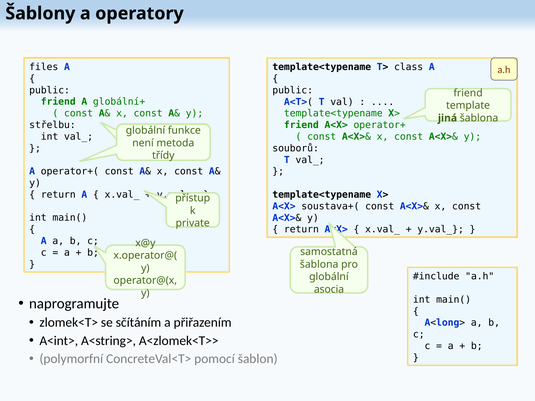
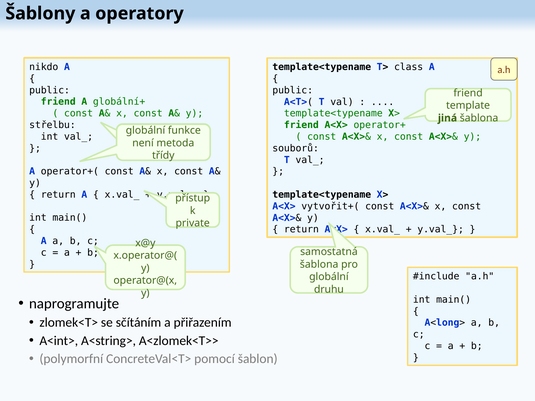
files: files -> nikdo (44, 67)
soustava+(: soustava+( -> vytvořit+( (330, 206)
asocia: asocia -> druhu (329, 289)
